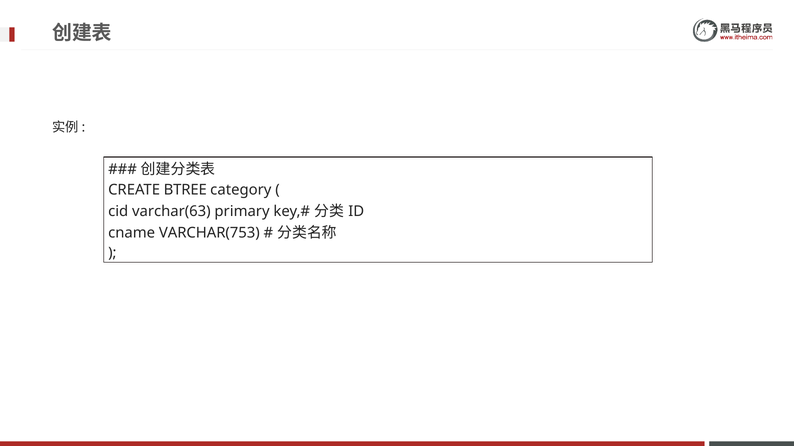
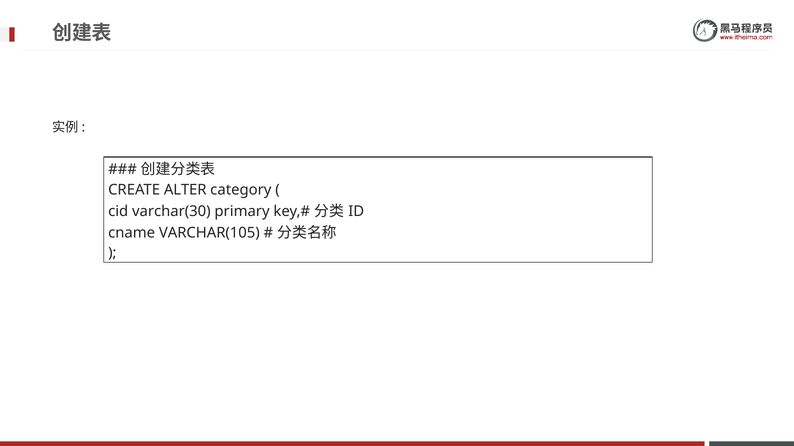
BTREE: BTREE -> ALTER (185, 190)
varchar(63: varchar(63 -> varchar(30 (171, 212)
VARCHAR(753: VARCHAR(753 -> VARCHAR(105 (209, 233)
